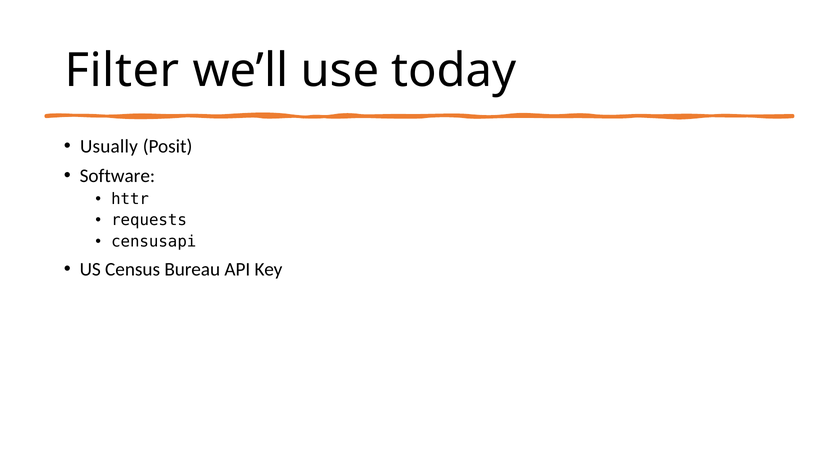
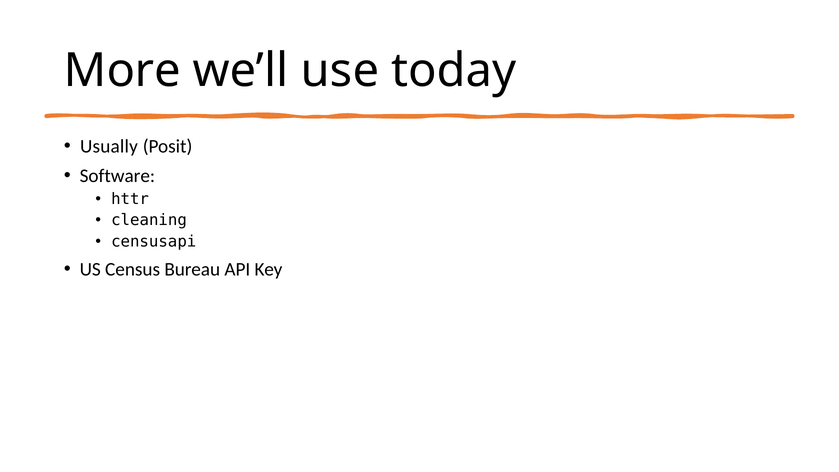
Filter: Filter -> More (122, 70)
requests: requests -> cleaning (149, 220)
